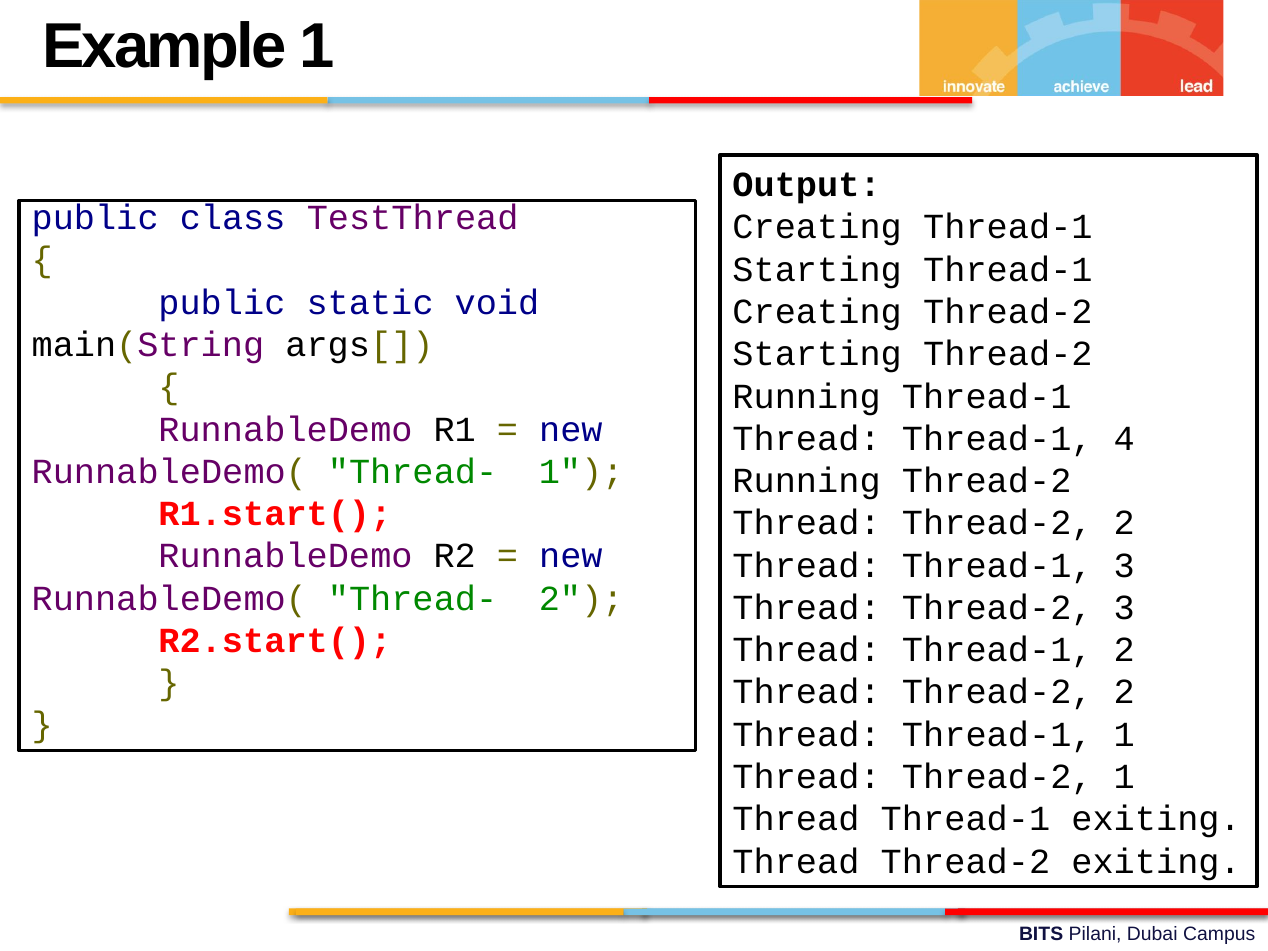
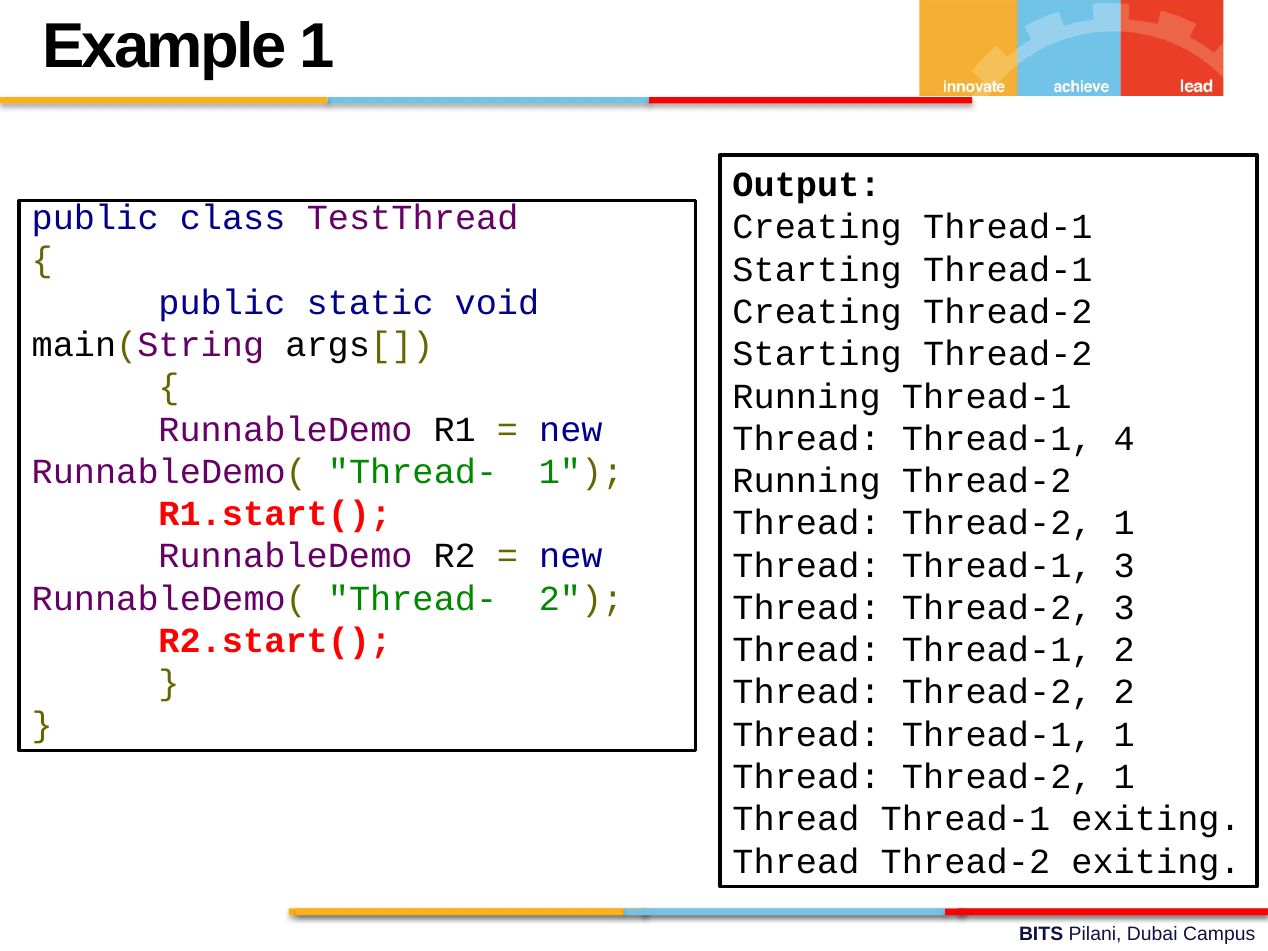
2: 2 -> 1 (1124, 523)
